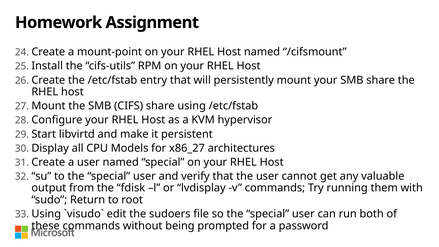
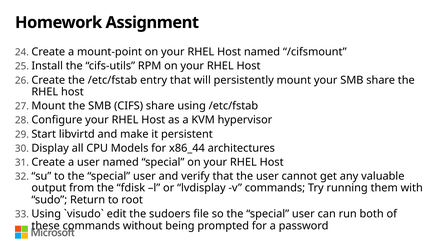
x86_27: x86_27 -> x86_44 (187, 148)
